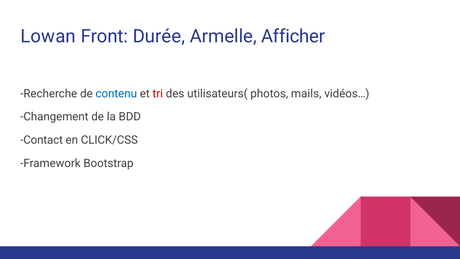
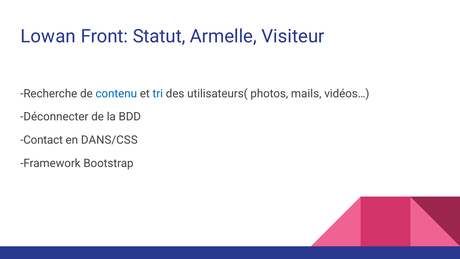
Durée: Durée -> Statut (159, 36)
Afficher: Afficher -> Visiteur (293, 36)
tri colour: red -> blue (158, 94)
Changement: Changement -> Déconnecter (54, 117)
CLICK/CSS: CLICK/CSS -> DANS/CSS (109, 140)
